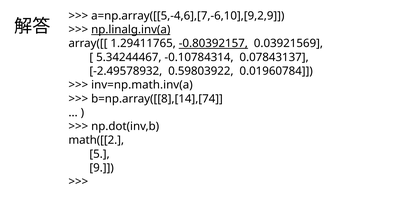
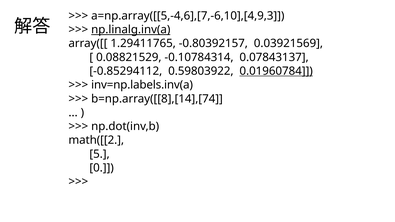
a=np.array([[5,-4,6],[7,-6,10],[9,2,9: a=np.array([[5,-4,6],[7,-6,10],[9,2,9 -> a=np.array([[5,-4,6],[7,-6,10],[4,9,3 (188, 16)
-0.80392157 underline: present -> none (213, 43)
5.34244467: 5.34244467 -> 0.08821529 (129, 57)
-2.49578932: -2.49578932 -> -0.85294112 (126, 71)
0.01960784 underline: none -> present (276, 71)
inv=np.math.inv(a: inv=np.math.inv(a -> inv=np.labels.inv(a (142, 85)
9: 9 -> 0 (102, 168)
